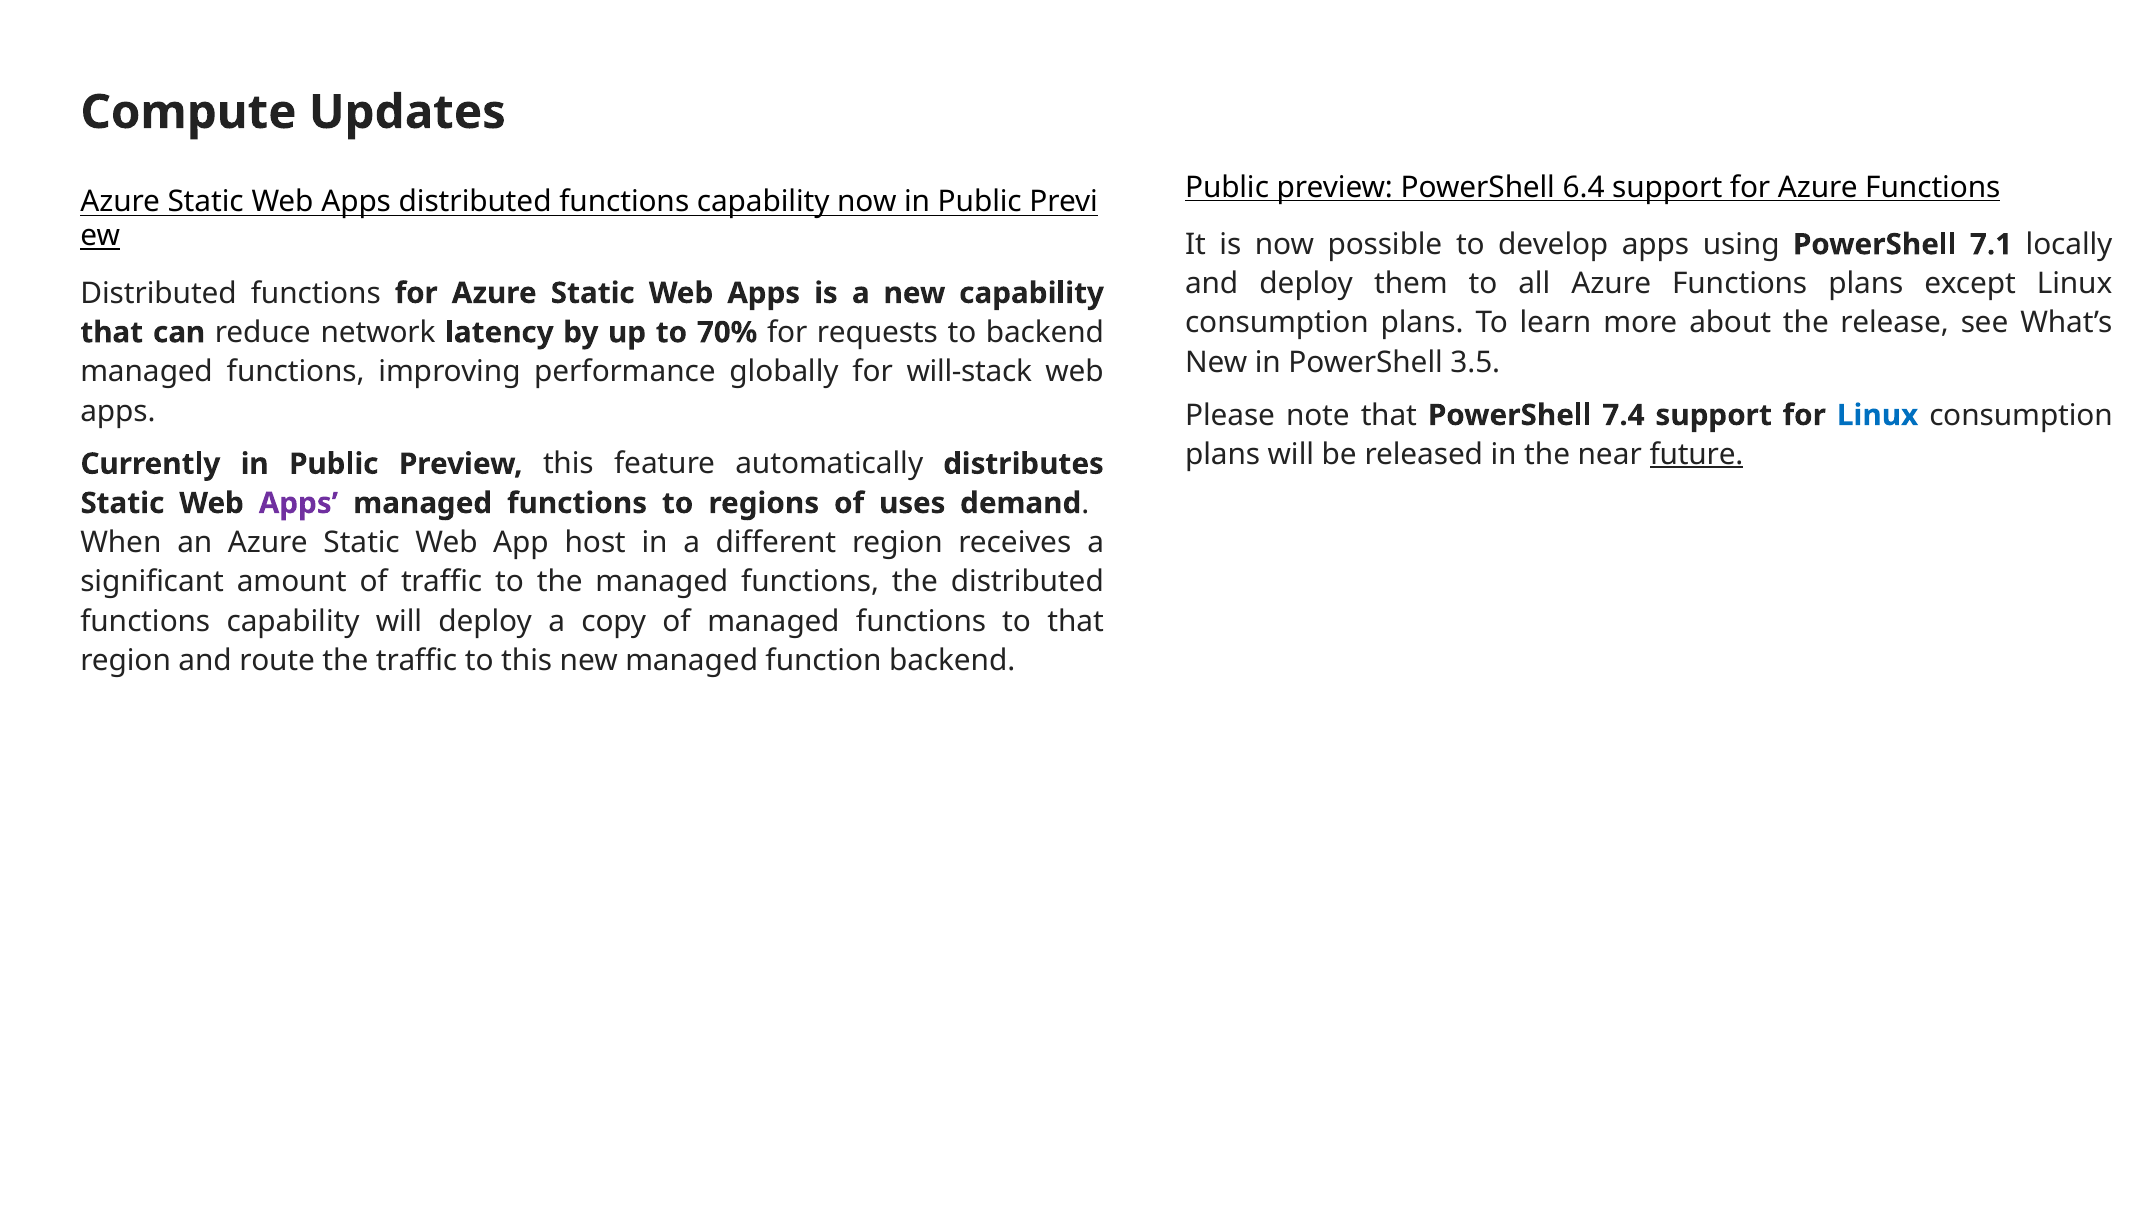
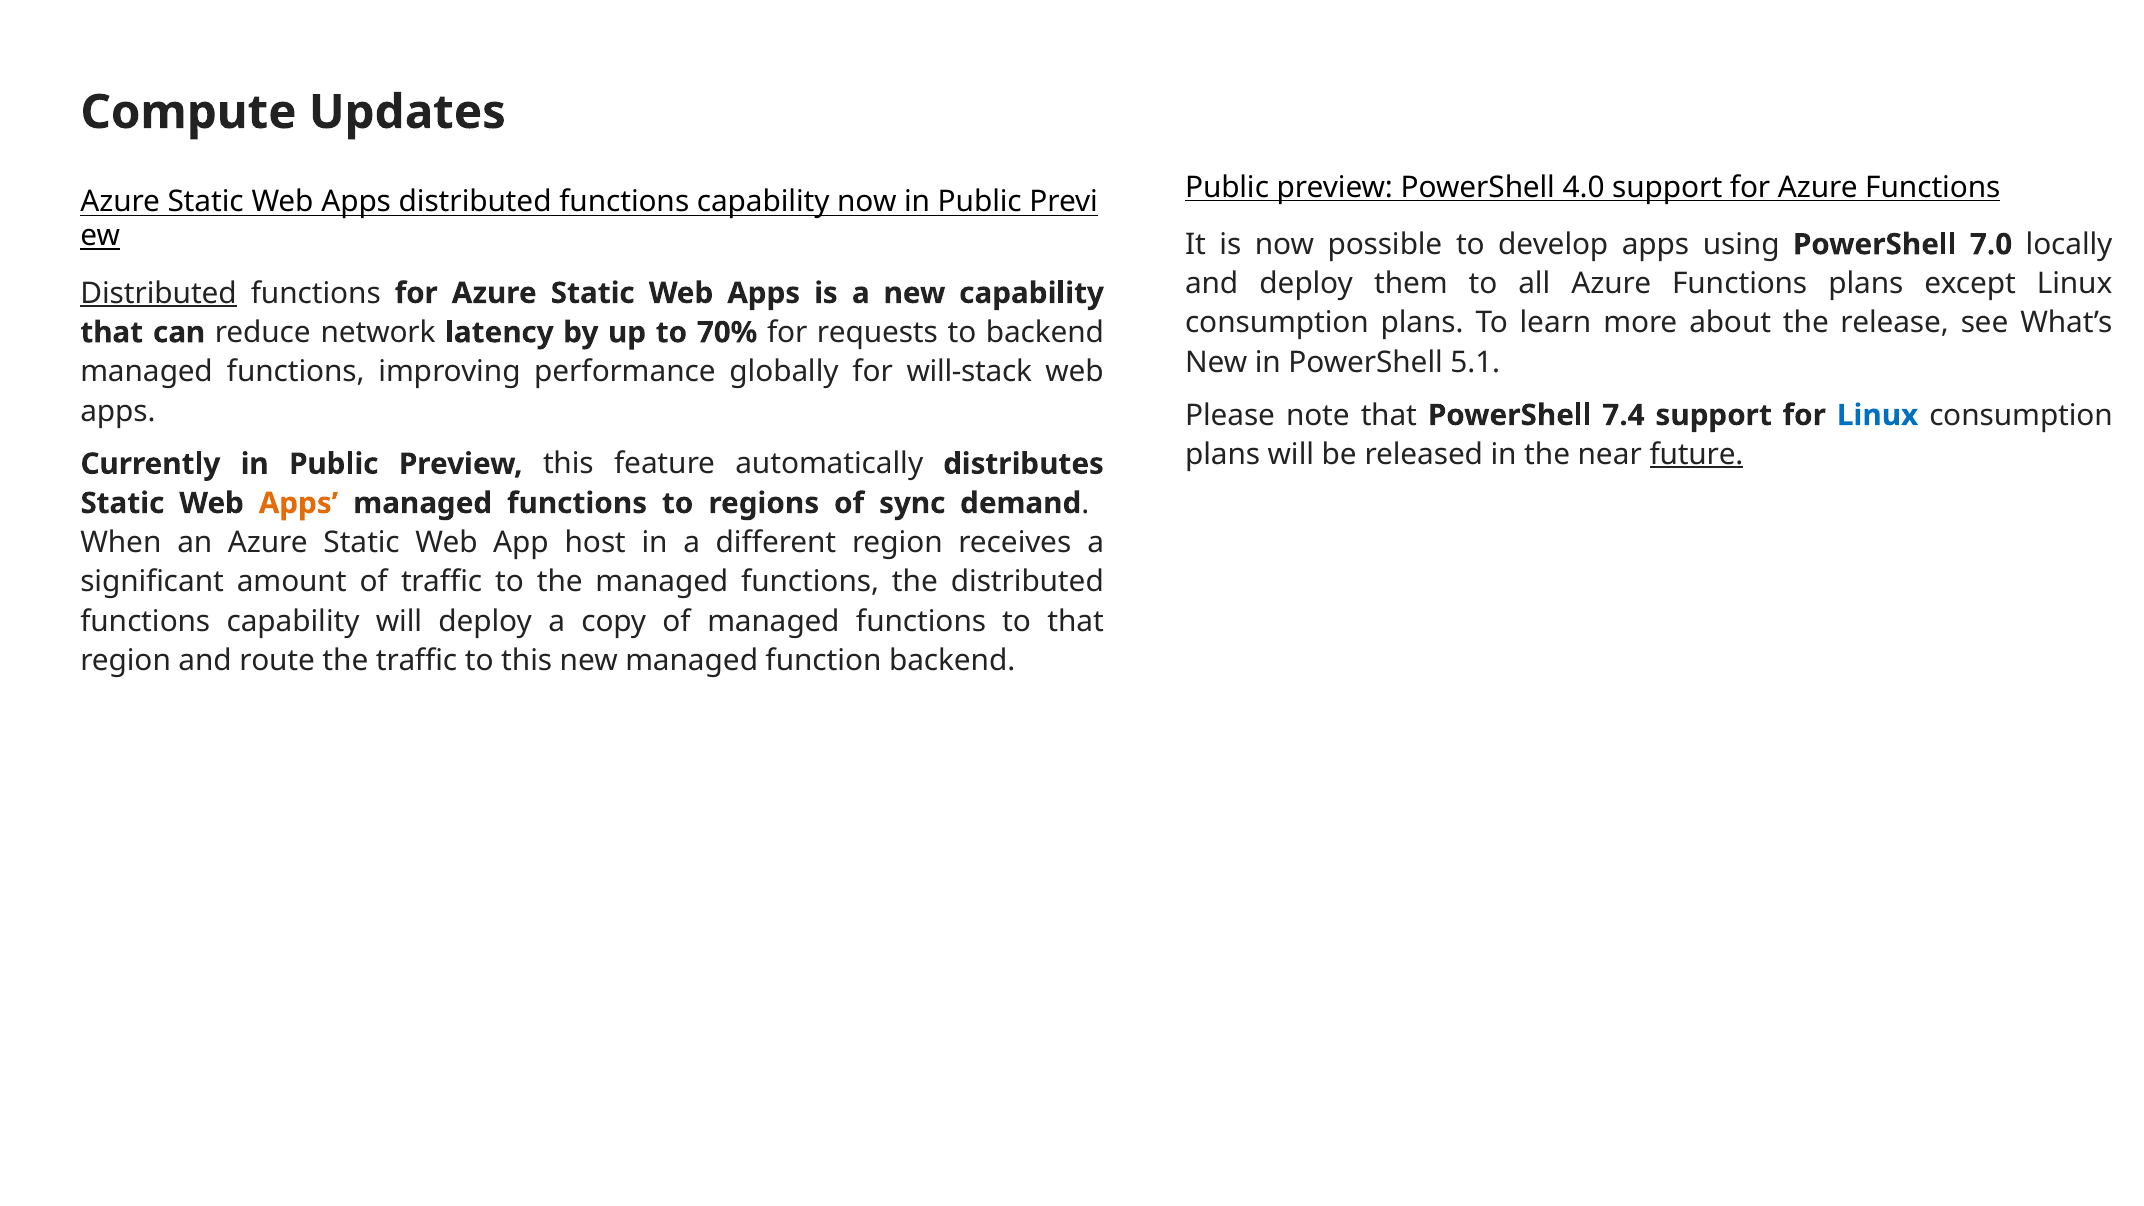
6.4: 6.4 -> 4.0 (1584, 187)
7.1: 7.1 -> 7.0 (1991, 244)
Distributed underline: none -> present (159, 293)
3.5: 3.5 -> 5.1 (1475, 362)
Apps colour: purple -> orange (298, 503)
uses: uses -> sync (912, 503)
